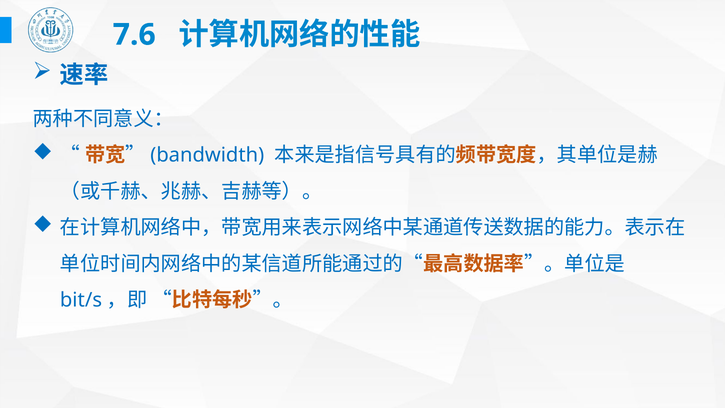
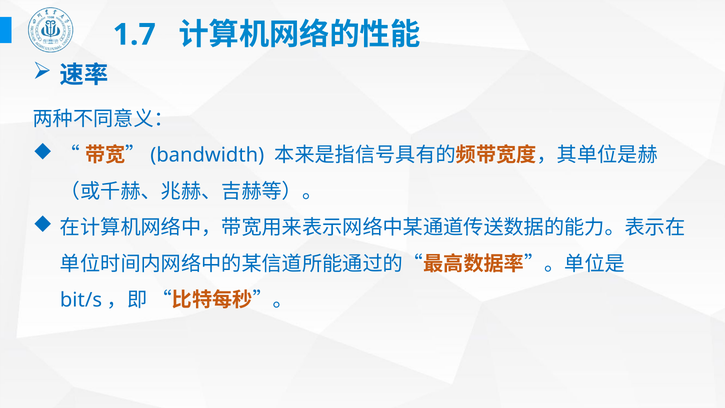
7.6: 7.6 -> 1.7 (134, 35)
